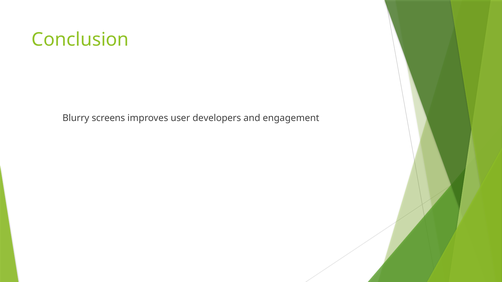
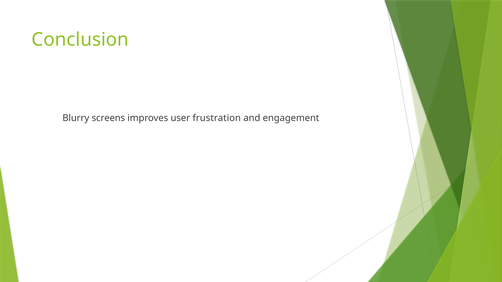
developers: developers -> frustration (217, 118)
